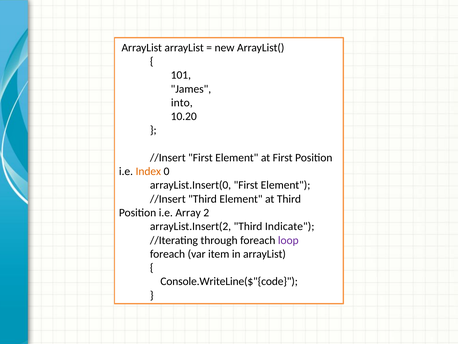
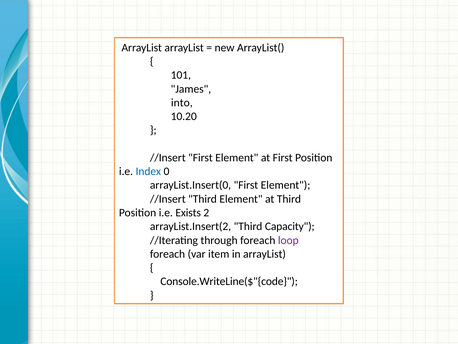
Index colour: orange -> blue (148, 171)
Array: Array -> Exists (188, 212)
Indicate: Indicate -> Capacity (290, 226)
